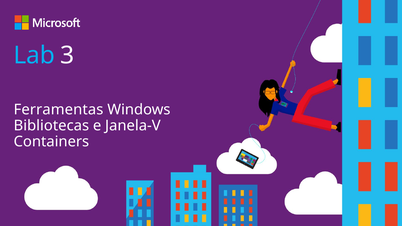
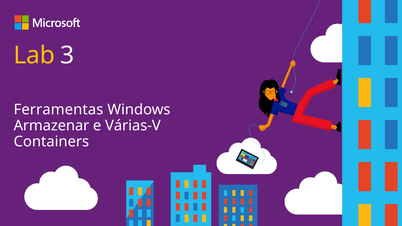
Lab colour: light blue -> yellow (34, 55)
Bibliotecas: Bibliotecas -> Armazenar (51, 126)
Janela-V: Janela-V -> Várias-V (133, 126)
